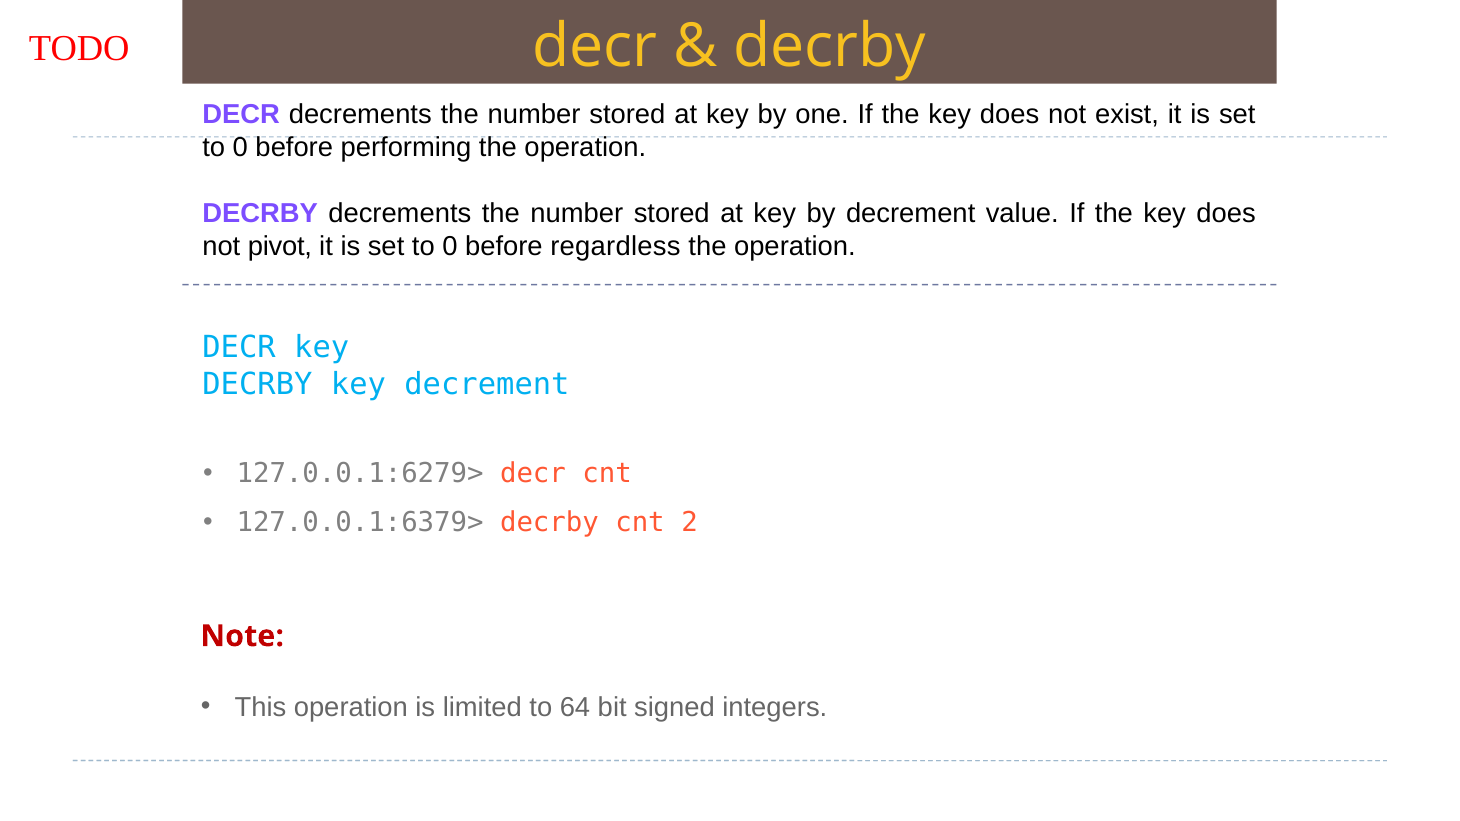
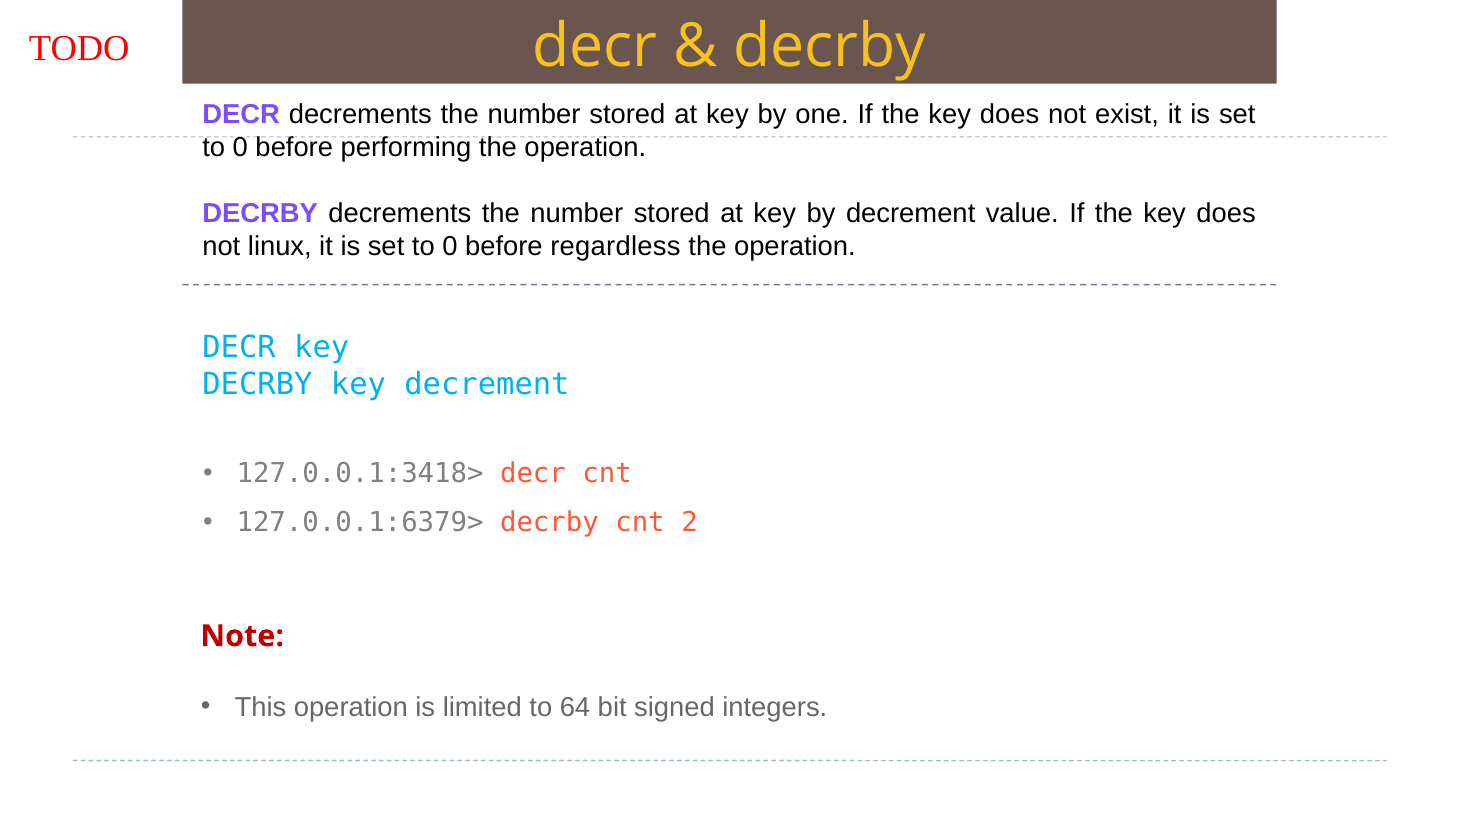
pivot: pivot -> linux (280, 246)
127.0.0.1:6279>: 127.0.0.1:6279> -> 127.0.0.1:3418> (360, 474)
